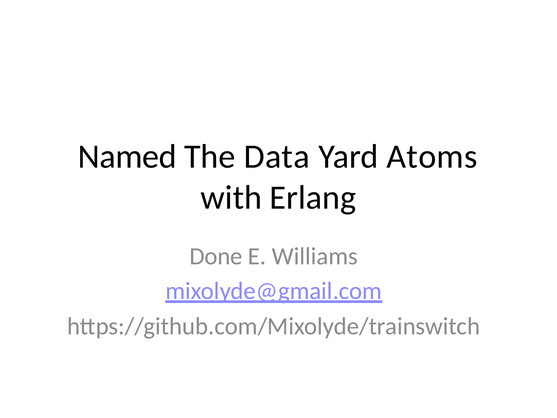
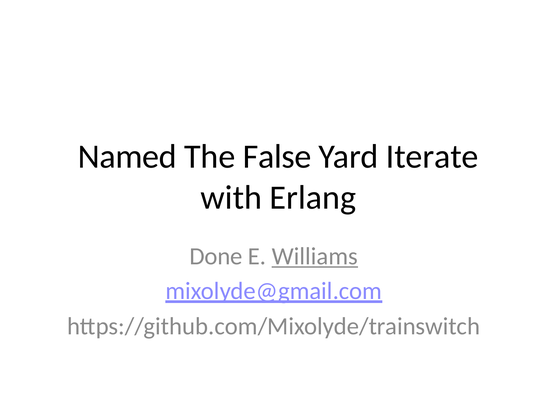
Data: Data -> False (277, 157)
Atoms: Atoms -> Iterate (432, 157)
Williams underline: none -> present (315, 256)
